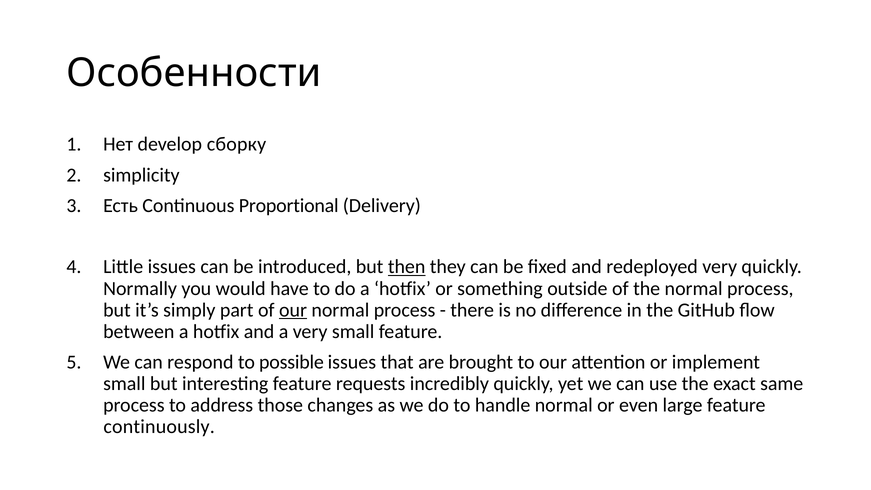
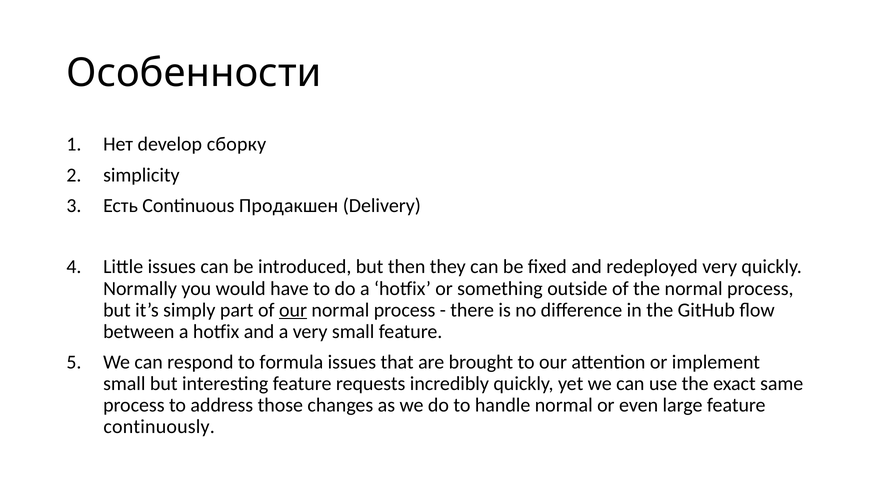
Proportional: Proportional -> Продакшен (289, 206)
then underline: present -> none (407, 267)
possible: possible -> formula (291, 362)
